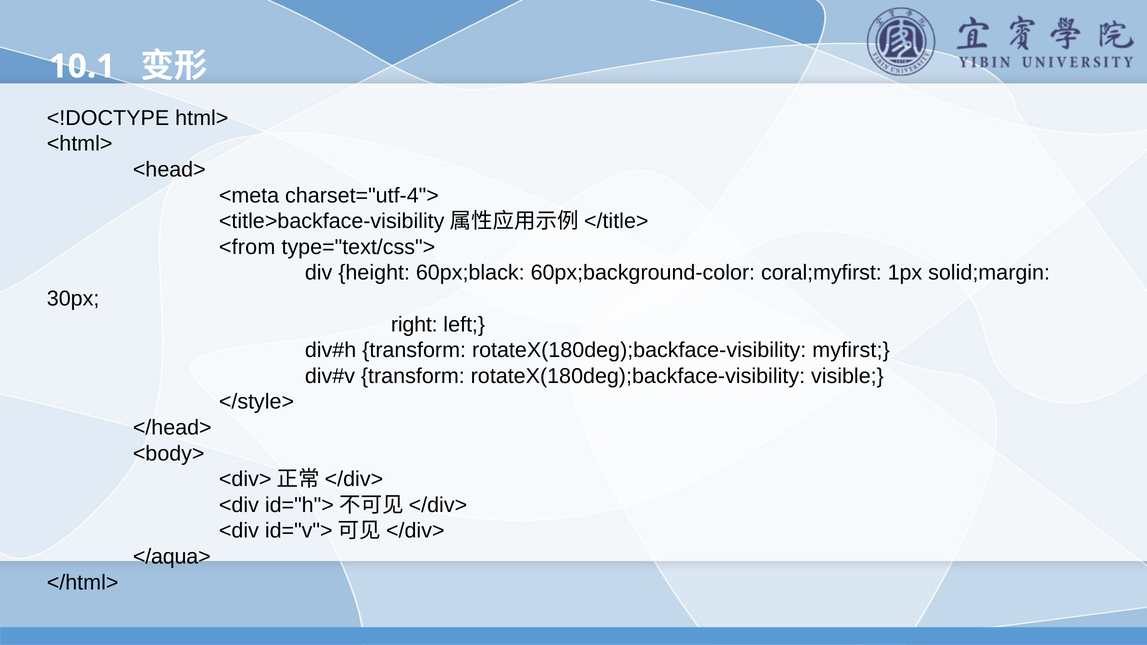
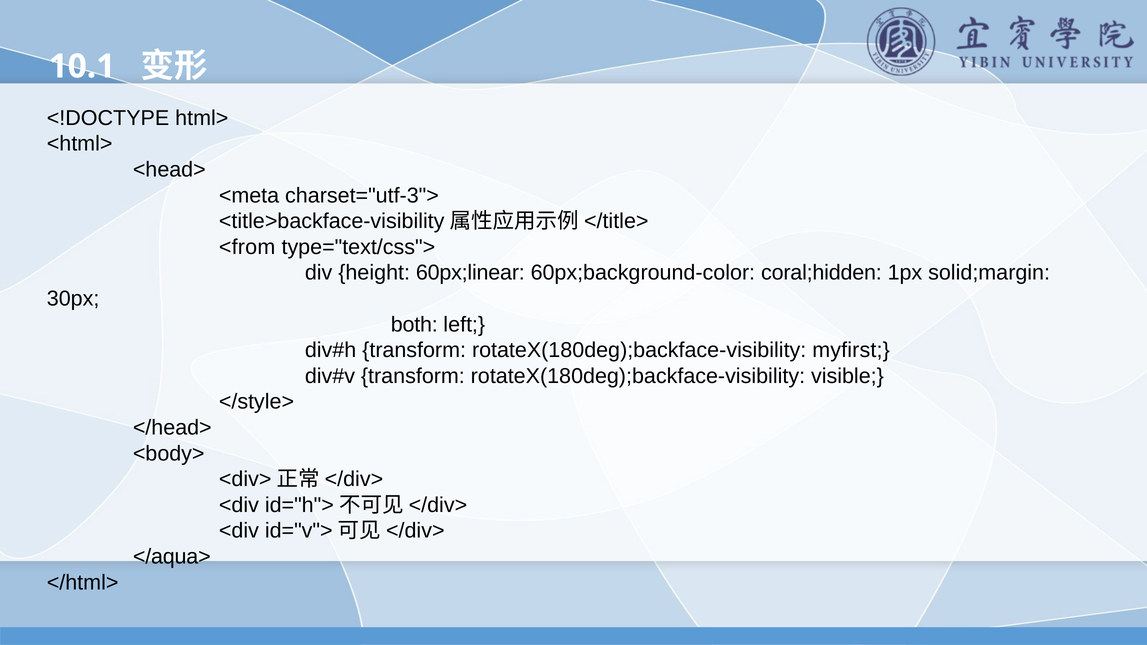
charset="utf-4">: charset="utf-4"> -> charset="utf-3"> (362, 196)
60px;black: 60px;black -> 60px;linear (470, 273)
coral;myfirst: coral;myfirst -> coral;hidden (821, 273)
right: right -> both (414, 325)
